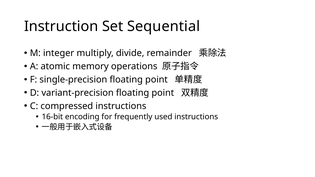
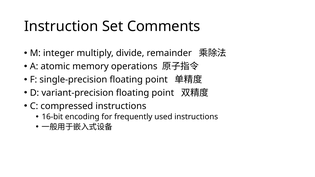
Sequential: Sequential -> Comments (164, 26)
